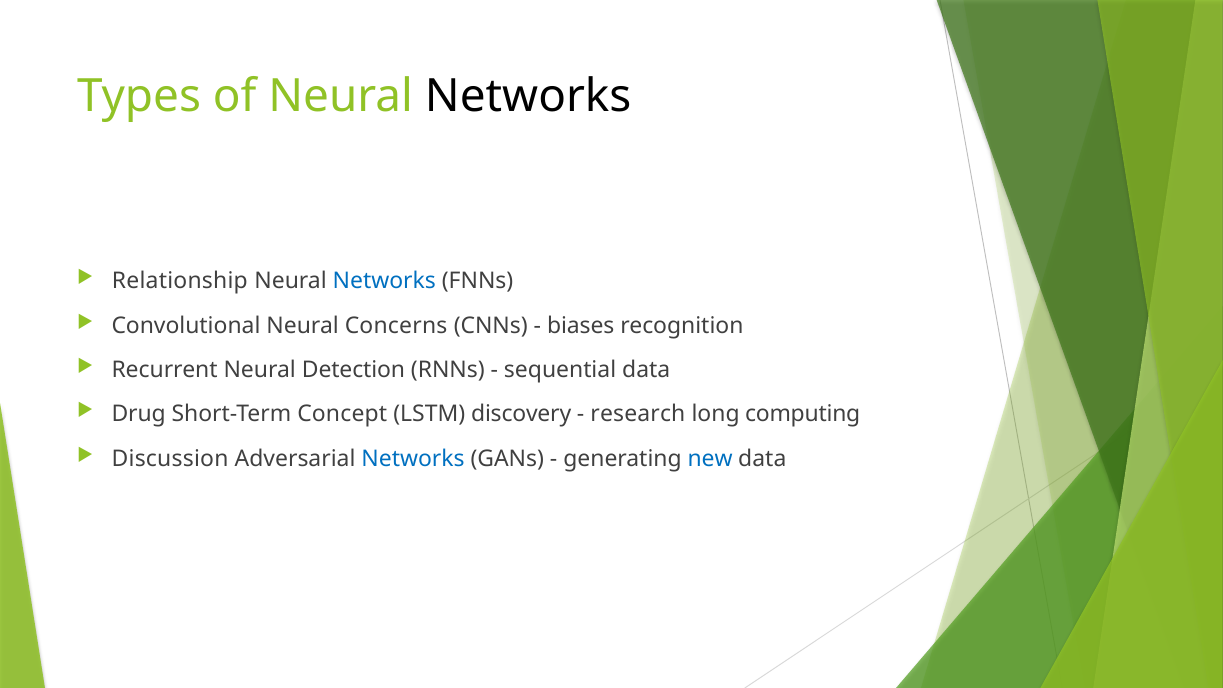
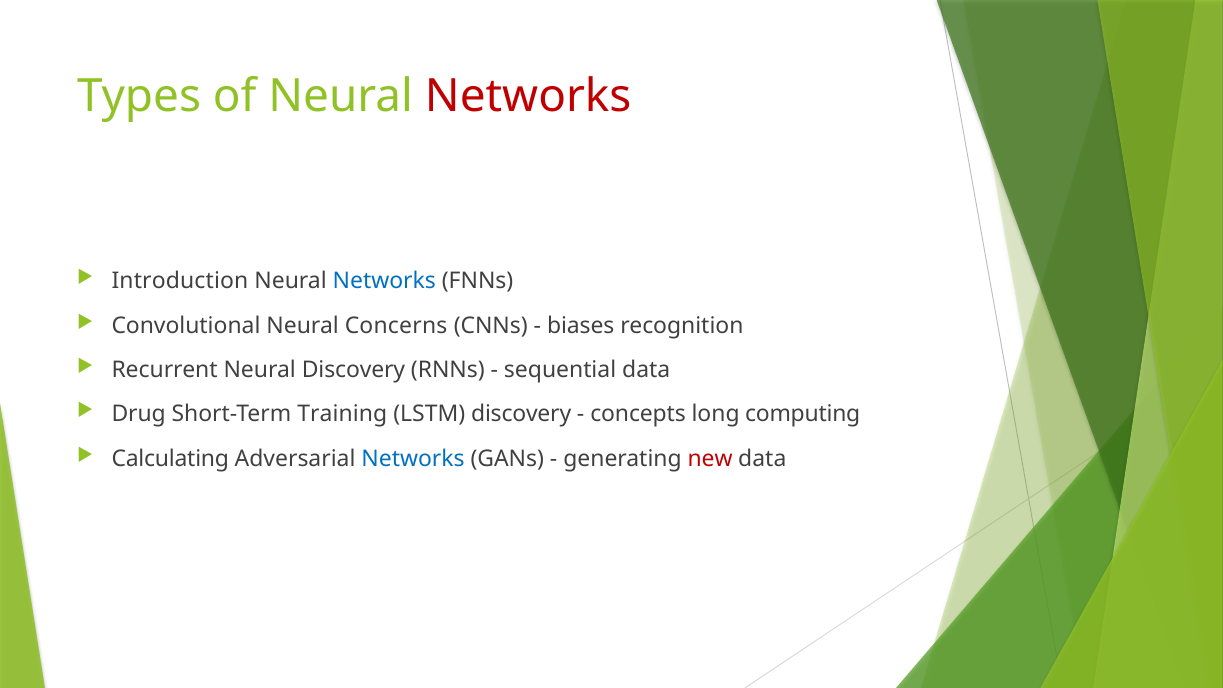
Networks colour: black -> red (528, 96)
Relationship: Relationship -> Introduction (180, 281)
Neural Detection: Detection -> Discovery (354, 370)
Concept: Concept -> Training (342, 414)
research: research -> concepts (638, 414)
Discussion: Discussion -> Calculating (170, 459)
new colour: blue -> red (710, 459)
